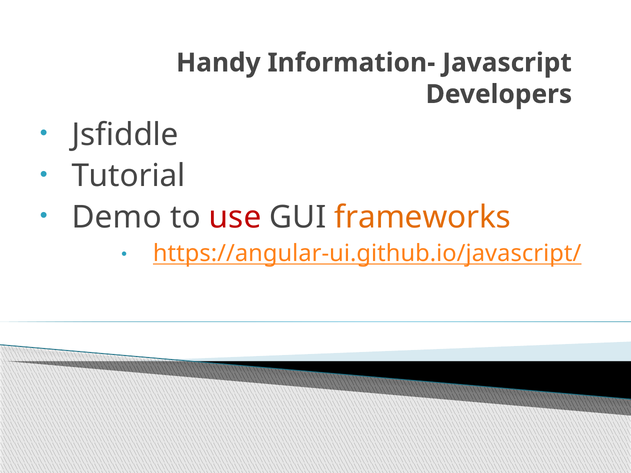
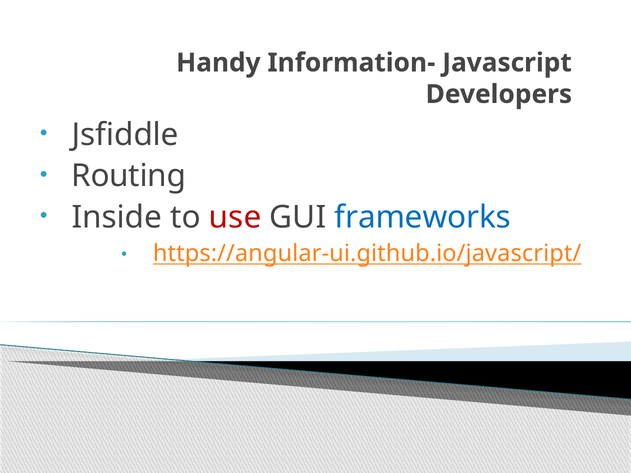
Tutorial: Tutorial -> Routing (129, 176)
Demo: Demo -> Inside (117, 217)
frameworks colour: orange -> blue (423, 217)
